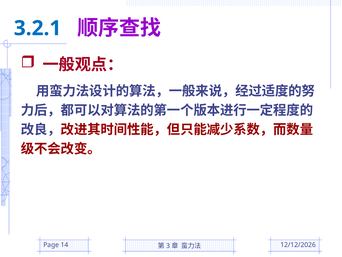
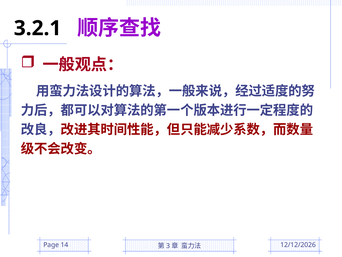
3.2.1 colour: blue -> black (38, 28)
